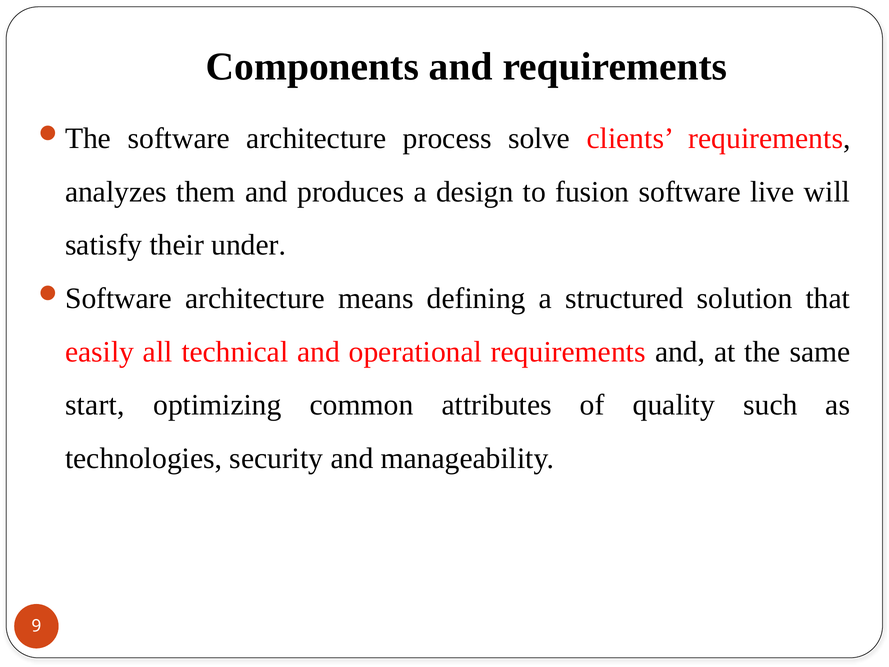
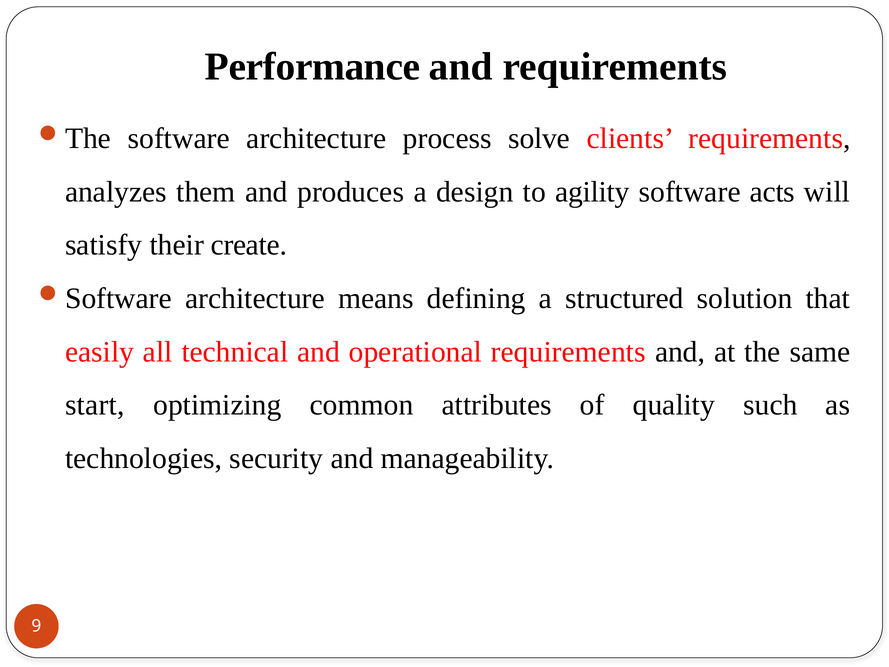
Components: Components -> Performance (313, 66)
fusion: fusion -> agility (592, 192)
live: live -> acts (772, 192)
under: under -> create (249, 245)
